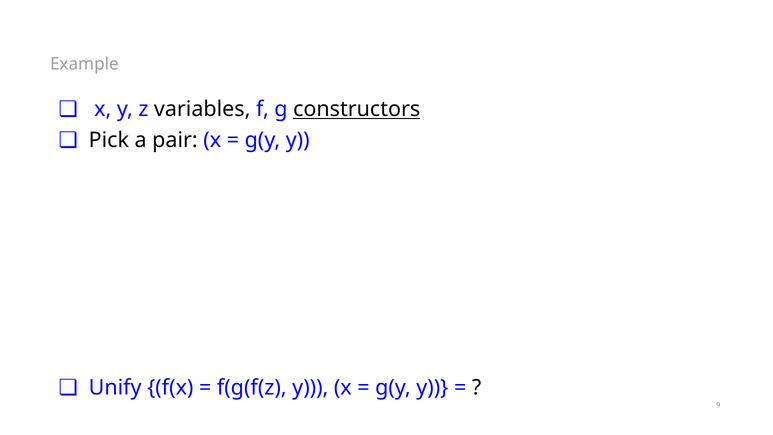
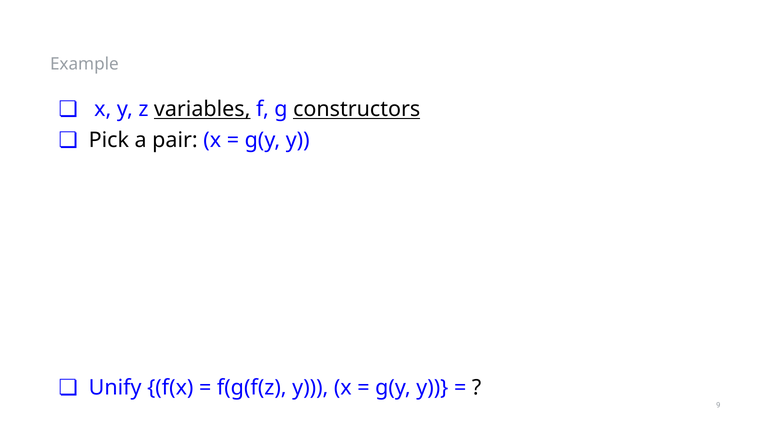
variables underline: none -> present (202, 109)
